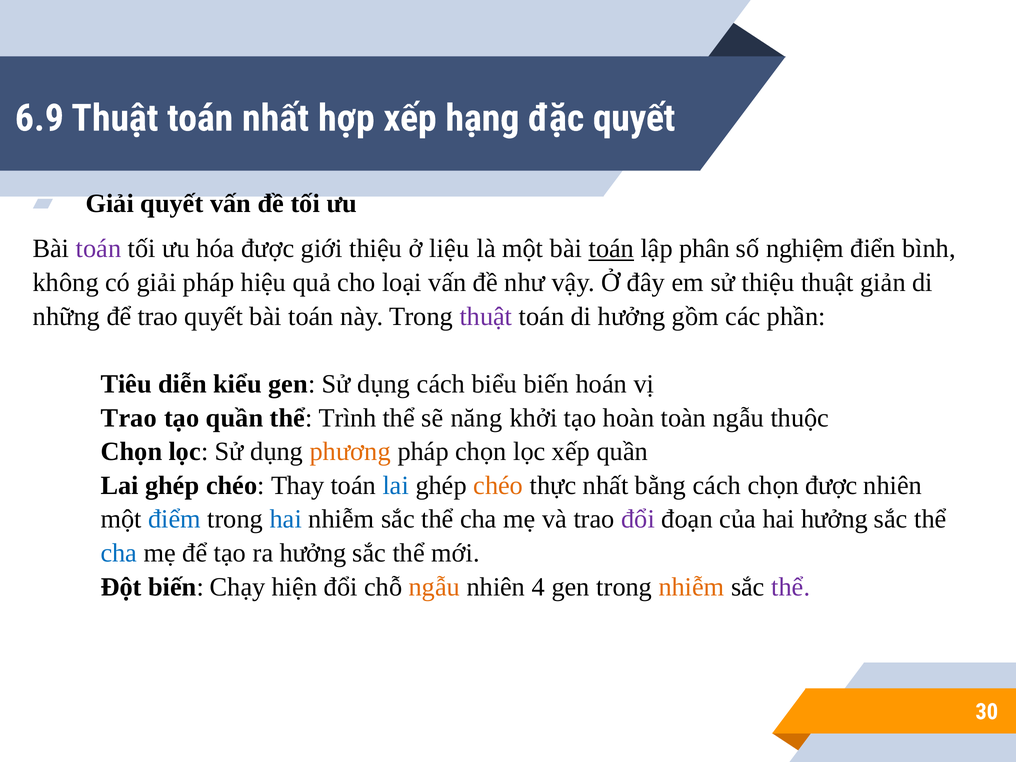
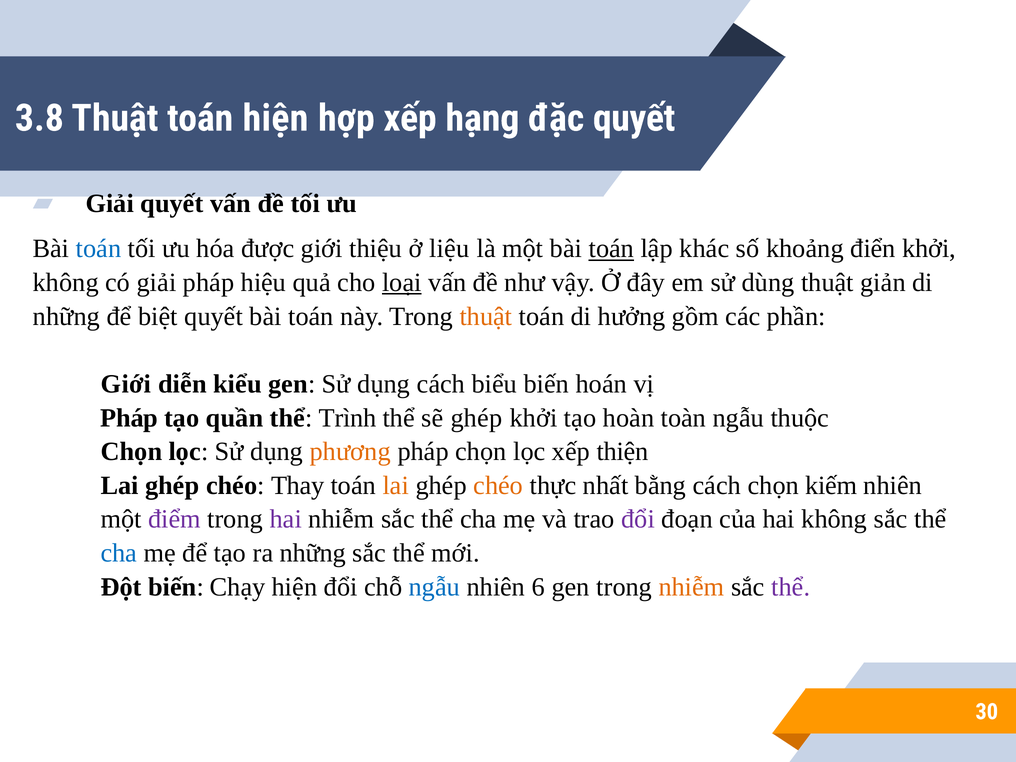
6.9: 6.9 -> 3.8 (39, 118)
toán nhất: nhất -> hiện (275, 118)
toán colour: purple -> blue (99, 249)
phân: phân -> khác (704, 249)
nghiệm: nghiệm -> khoảng (805, 249)
điển bình: bình -> khởi (929, 249)
loại underline: none -> present (402, 283)
sử thiệu: thiệu -> dùng (768, 283)
để trao: trao -> biệt (158, 316)
thuật colour: purple -> orange (486, 316)
Tiêu: Tiêu -> Giới (126, 384)
Trao: Trao -> Pháp (129, 418)
sẽ năng: năng -> ghép (477, 418)
xếp quần: quần -> thiện (622, 452)
lai colour: blue -> orange (396, 485)
chọn được: được -> kiếm (831, 485)
điểm colour: blue -> purple (175, 519)
hai colour: blue -> purple (286, 519)
hai hưởng: hưởng -> không (834, 519)
ra hưởng: hưởng -> những (313, 553)
ngẫu colour: orange -> blue (434, 587)
4: 4 -> 6 (538, 587)
